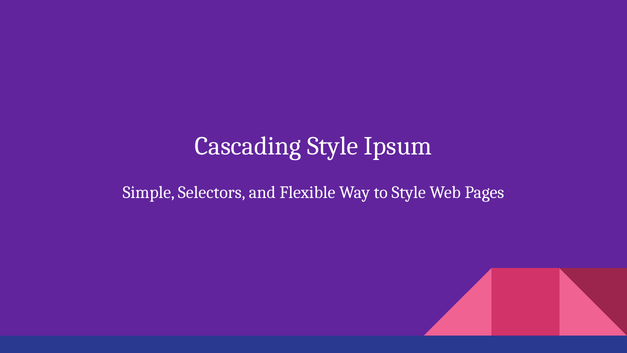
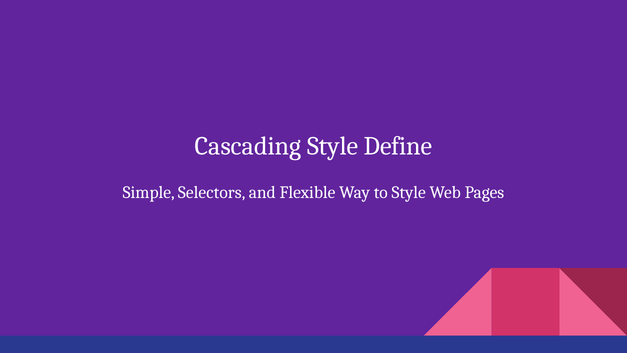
Ipsum: Ipsum -> Define (398, 146)
